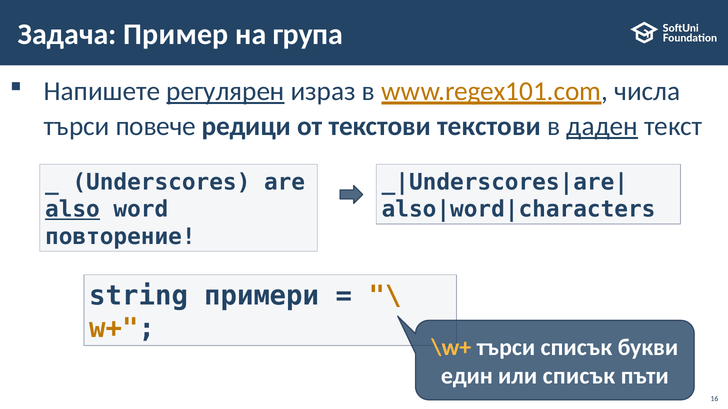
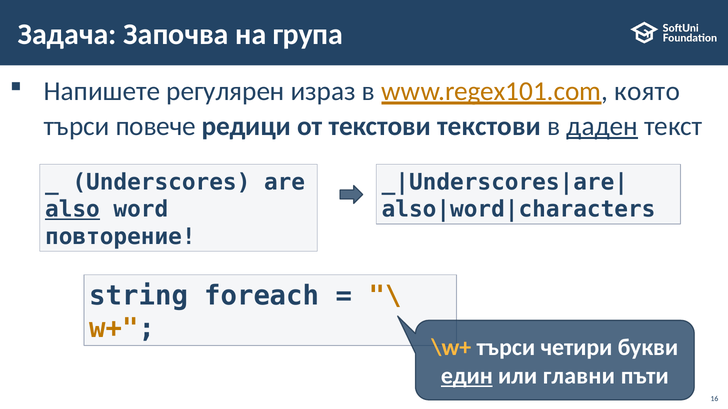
Пример: Пример -> Започва (176, 34)
регулярен underline: present -> none (225, 91)
числа: числа -> която (647, 91)
примери: примери -> foreach (262, 296)
търси списък: списък -> четири (576, 348)
един underline: none -> present (467, 377)
или списък: списък -> главни (579, 377)
